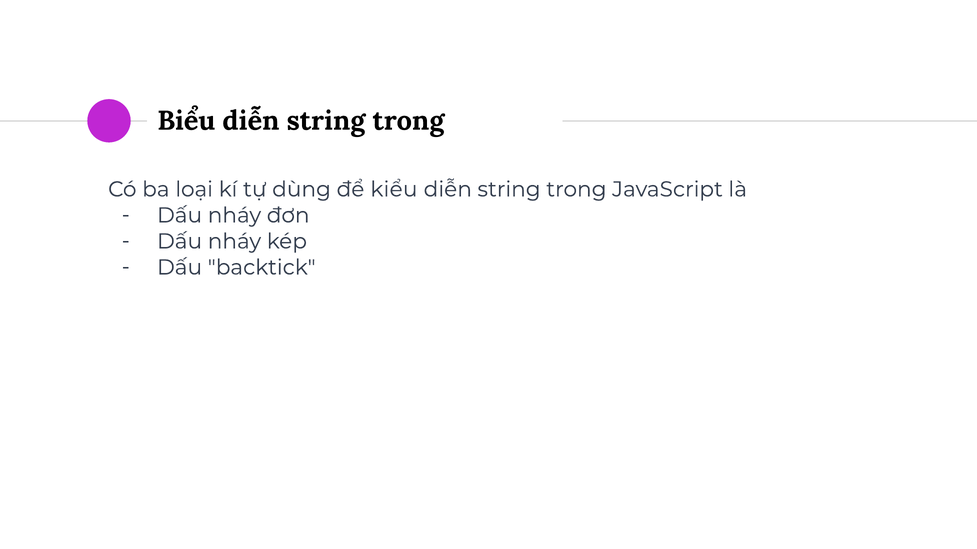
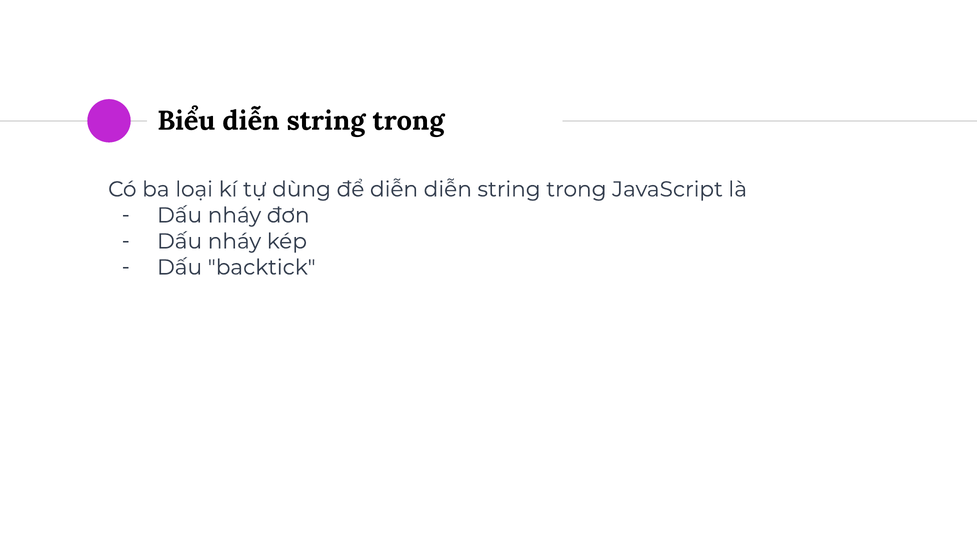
để kiểu: kiểu -> diễn (394, 190)
